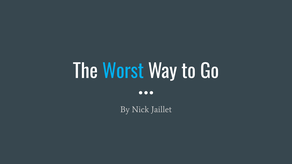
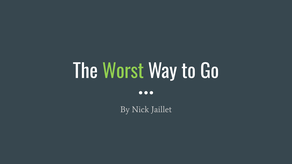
Worst colour: light blue -> light green (123, 72)
